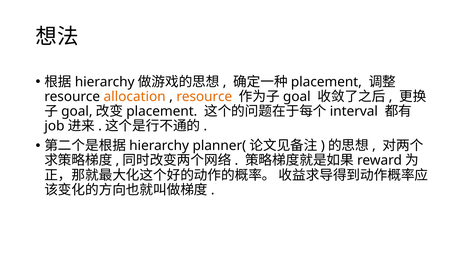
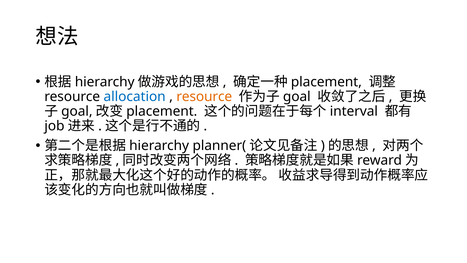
allocation colour: orange -> blue (135, 97)
